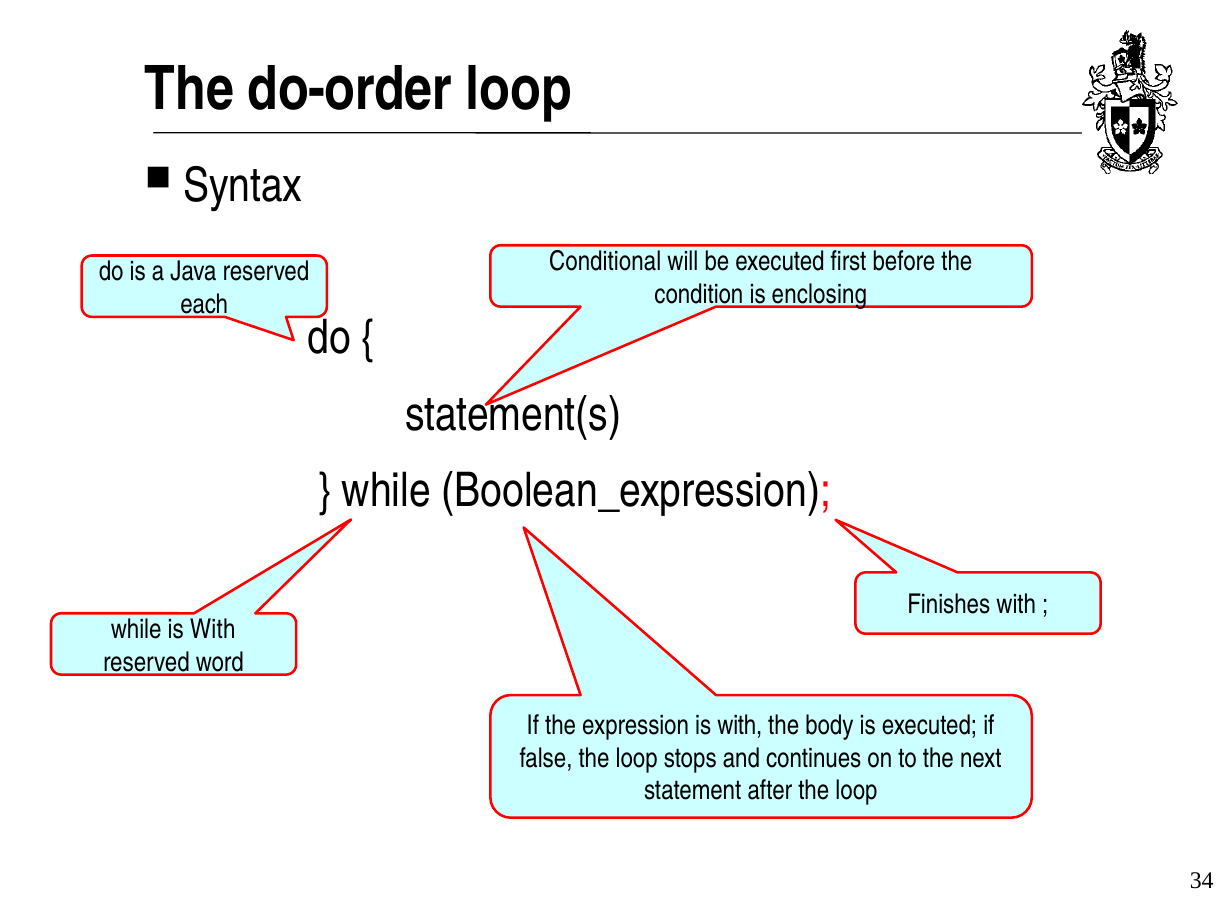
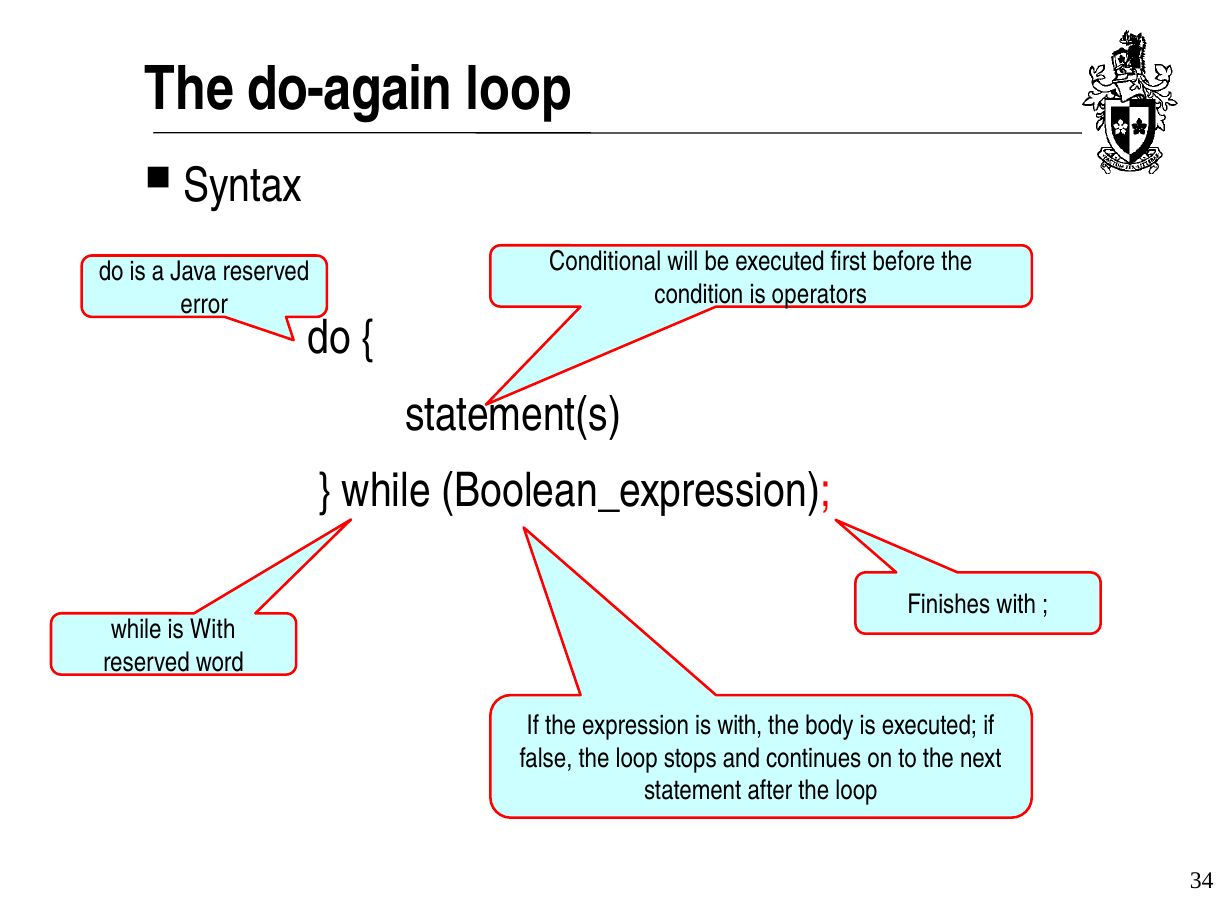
do-order: do-order -> do-again (350, 89)
enclosing: enclosing -> operators (819, 294)
each: each -> error (204, 304)
